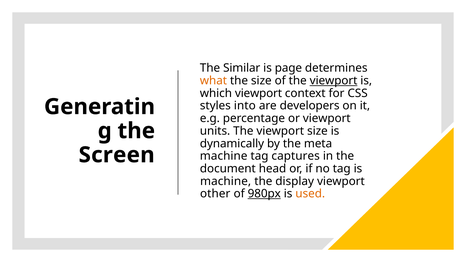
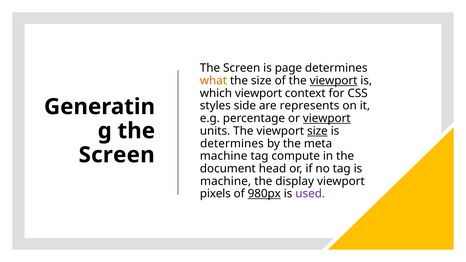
Similar: Similar -> Screen (242, 68)
into: into -> side (245, 106)
developers: developers -> represents (310, 106)
viewport underline: none -> present (327, 118)
size underline: none -> present (317, 131)
dynamically: dynamically -> determines (232, 144)
captures: captures -> compute (296, 156)
other: other -> pixels (215, 194)
used colour: orange -> purple (310, 194)
